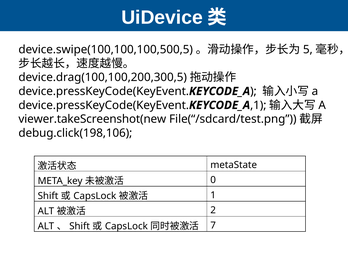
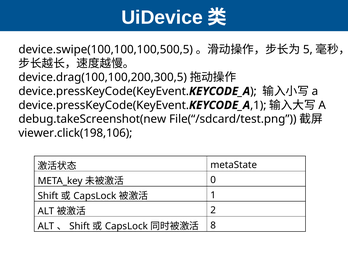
viewer.takeScreenshot(new: viewer.takeScreenshot(new -> debug.takeScreenshot(new (92, 119)
debug.click(198,106: debug.click(198,106 -> viewer.click(198,106 (75, 133)
7: 7 -> 8 (213, 225)
